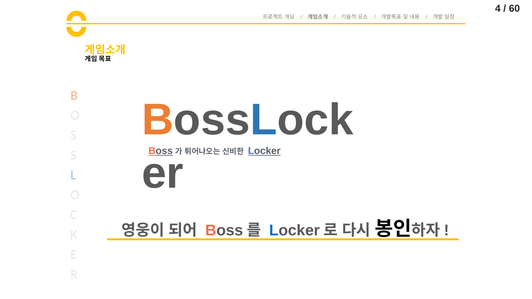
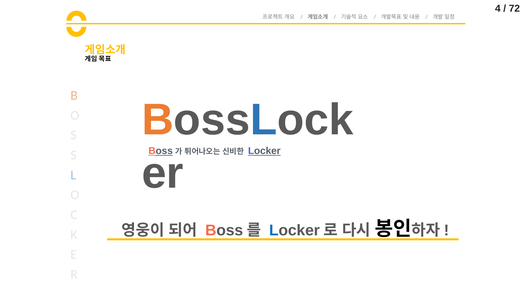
60: 60 -> 72 (514, 9)
